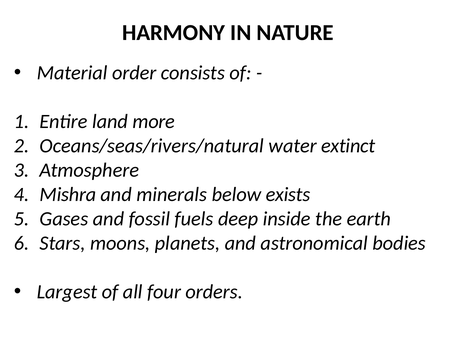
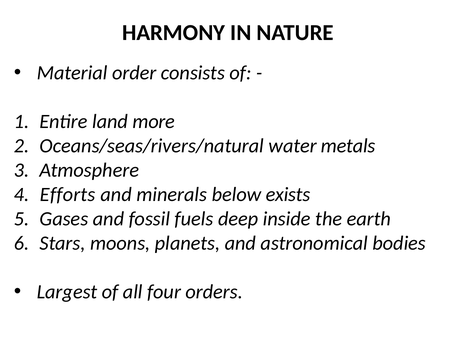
extinct: extinct -> metals (348, 146)
Mishra: Mishra -> Efforts (68, 194)
